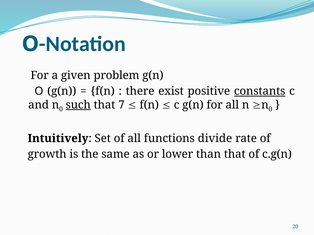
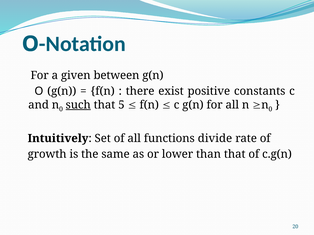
problem: problem -> between (117, 76)
constants underline: present -> none (260, 91)
7: 7 -> 5 (121, 105)
